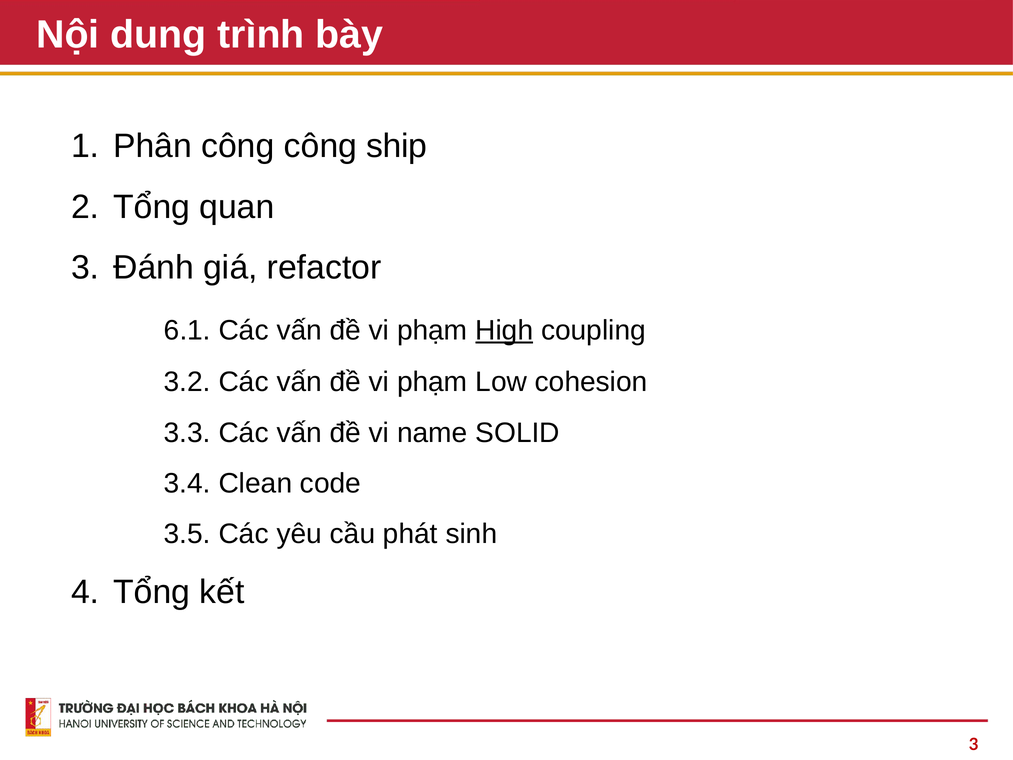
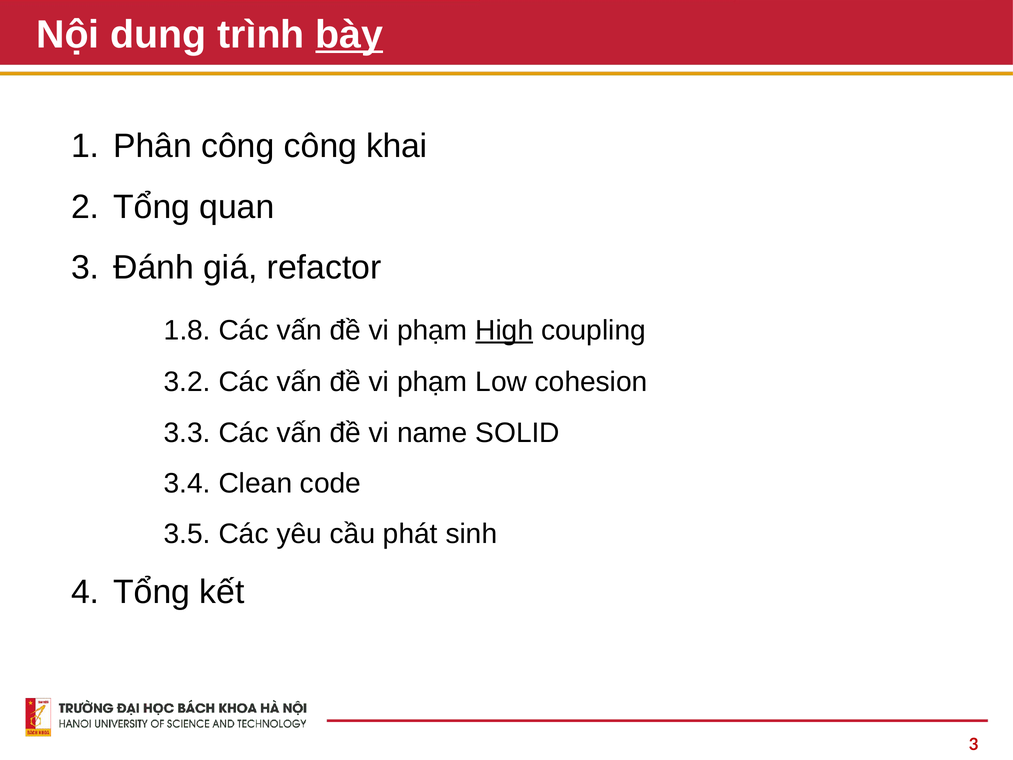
bày underline: none -> present (349, 35)
ship: ship -> khai (397, 146)
6.1: 6.1 -> 1.8 (187, 330)
